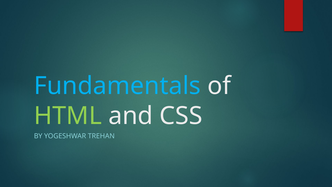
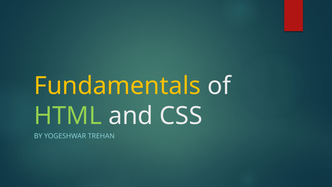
Fundamentals colour: light blue -> yellow (117, 86)
